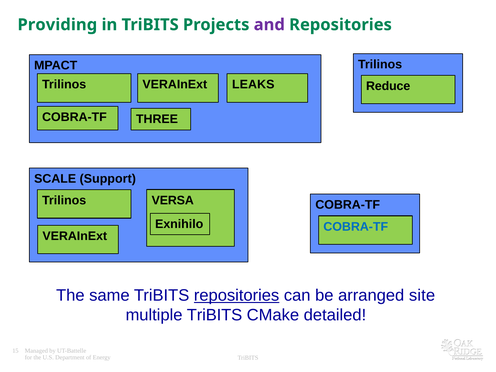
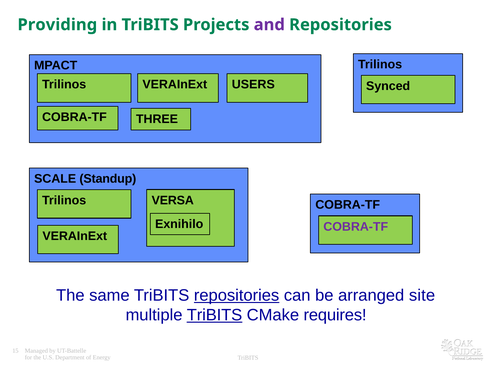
LEAKS: LEAKS -> USERS (253, 85)
Reduce: Reduce -> Synced (388, 86)
Support: Support -> Standup (108, 179)
COBRA-TF colour: blue -> purple (356, 227)
TriBITS underline: none -> present (215, 315)
detailed: detailed -> requires (335, 315)
